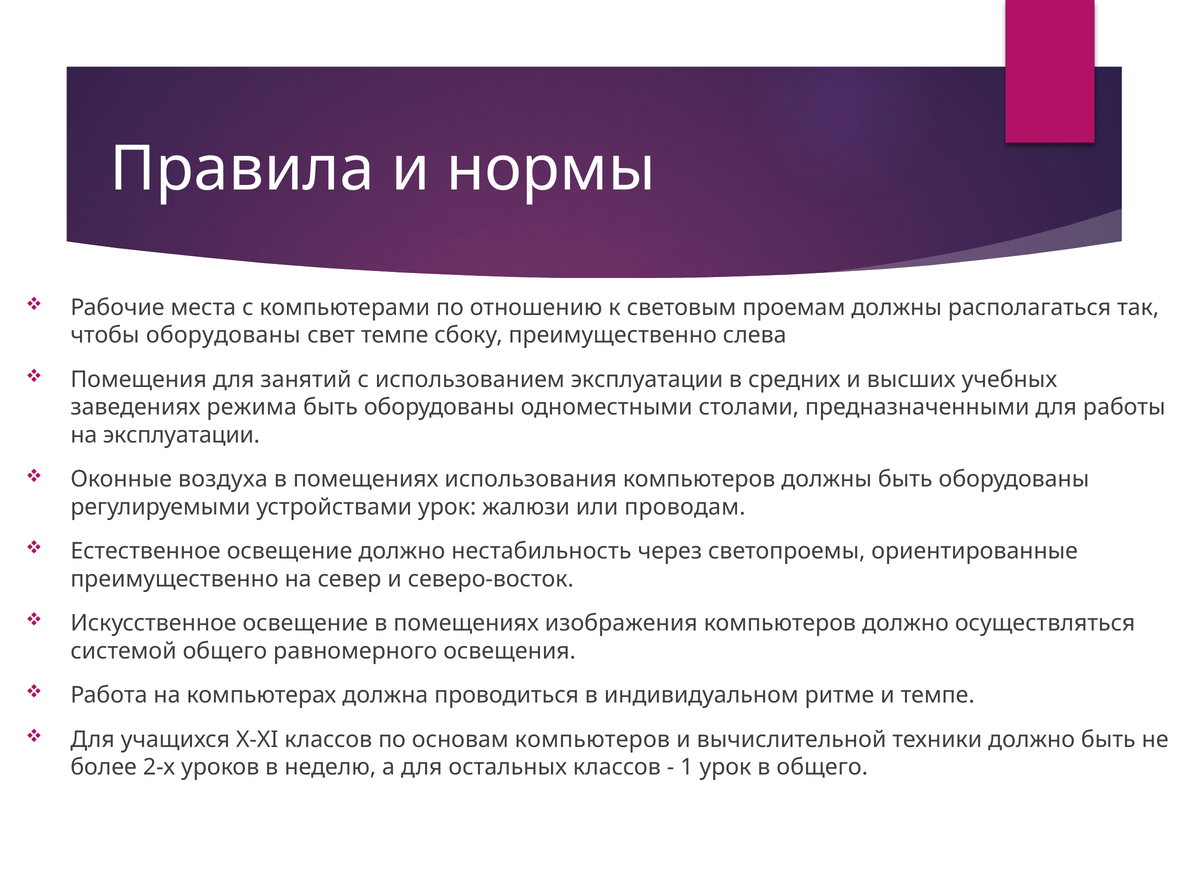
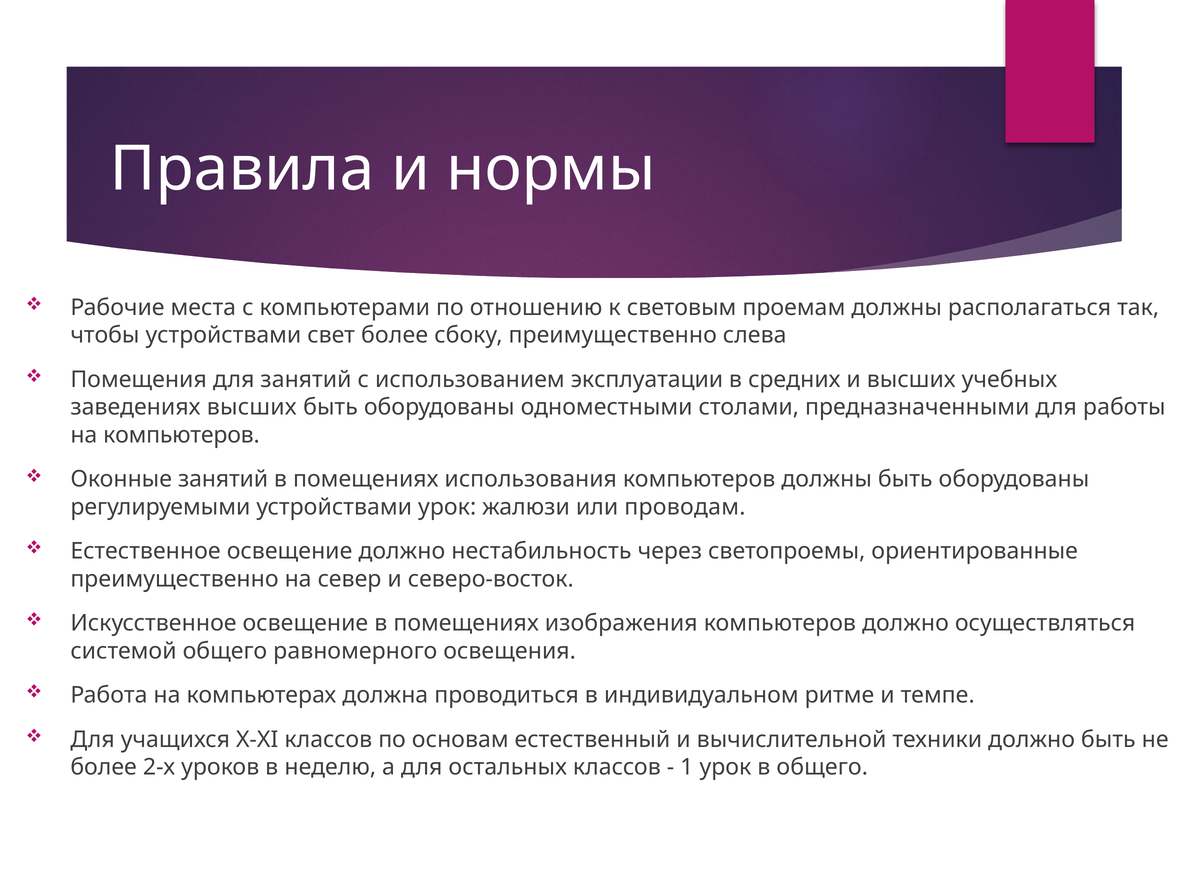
чтобы оборудованы: оборудованы -> устройствами (223, 335)
свет темпе: темпе -> более (395, 335)
заведениях режима: режима -> высших (252, 407)
на эксплуатации: эксплуатации -> компьютеров (181, 435)
Оконные воздуха: воздуха -> занятий (223, 479)
основам компьютеров: компьютеров -> естественный (592, 740)
